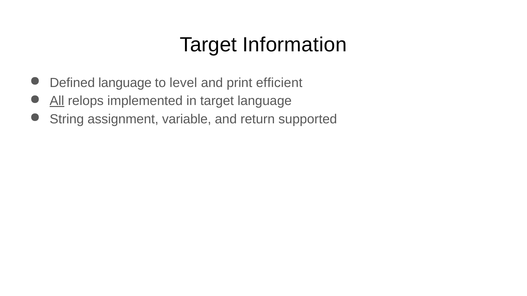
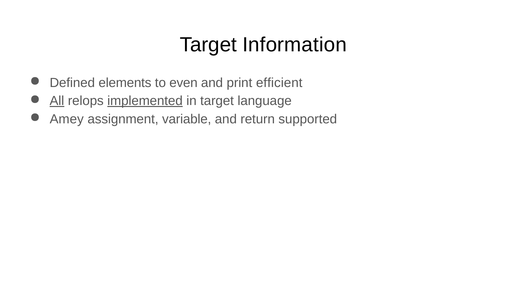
Defined language: language -> elements (125, 83)
level: level -> even (183, 83)
implemented underline: none -> present (145, 101)
String: String -> Amey (67, 119)
